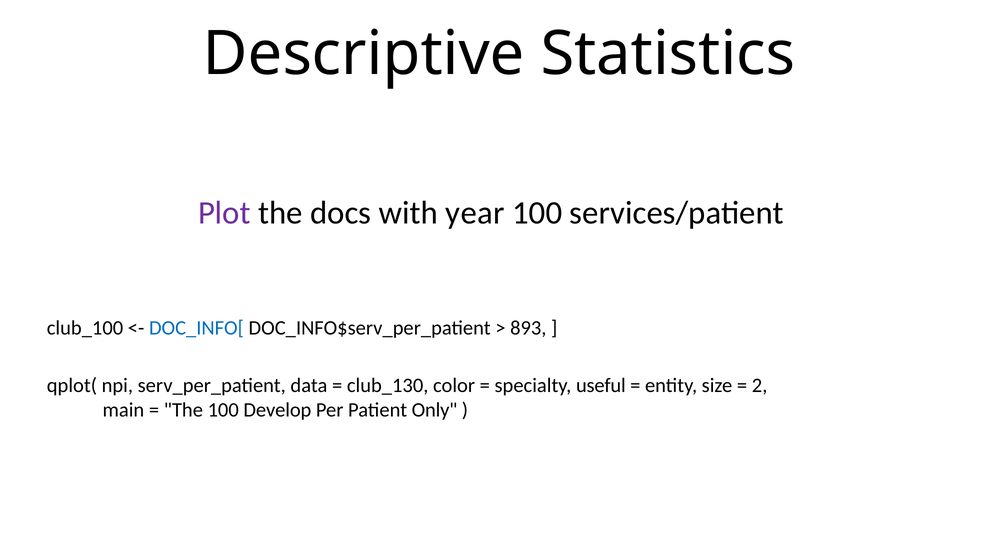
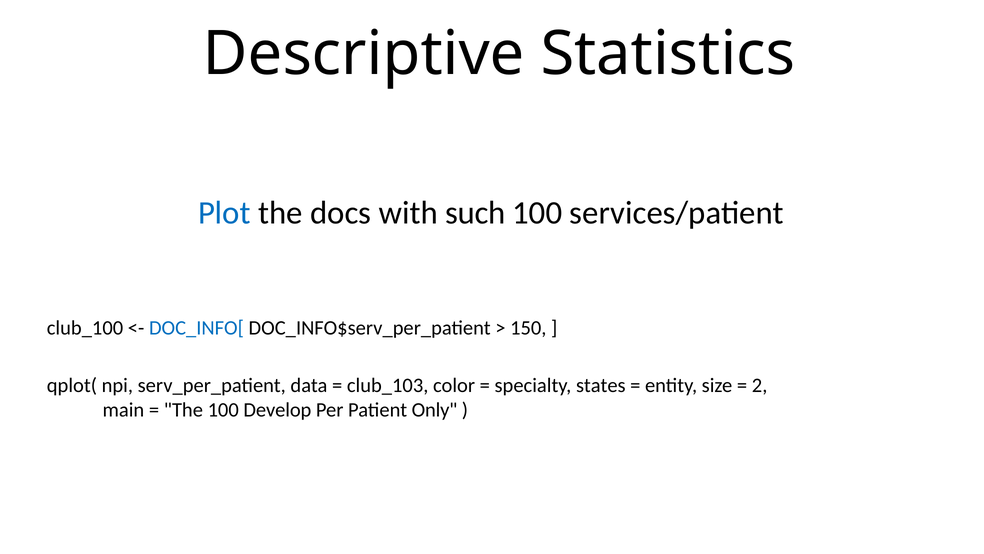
Plot colour: purple -> blue (224, 212)
year: year -> such (475, 212)
893: 893 -> 150 (528, 328)
club_130: club_130 -> club_103 (388, 385)
useful: useful -> states (601, 385)
